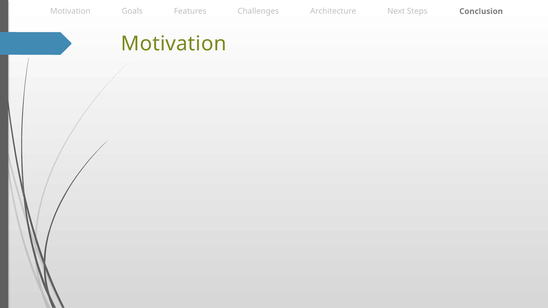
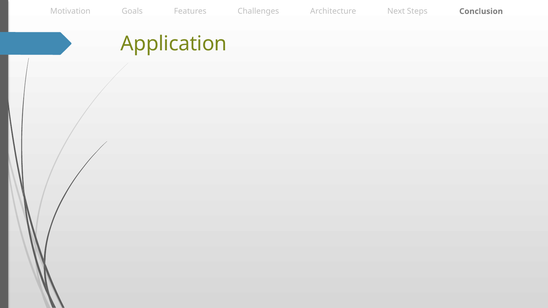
Motivation: Motivation -> Application (174, 44)
